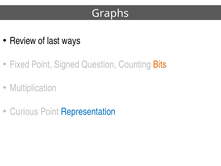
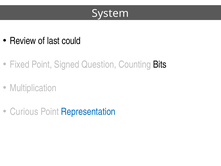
Graphs: Graphs -> System (110, 13)
ways: ways -> could (71, 41)
Bits colour: orange -> black (160, 64)
